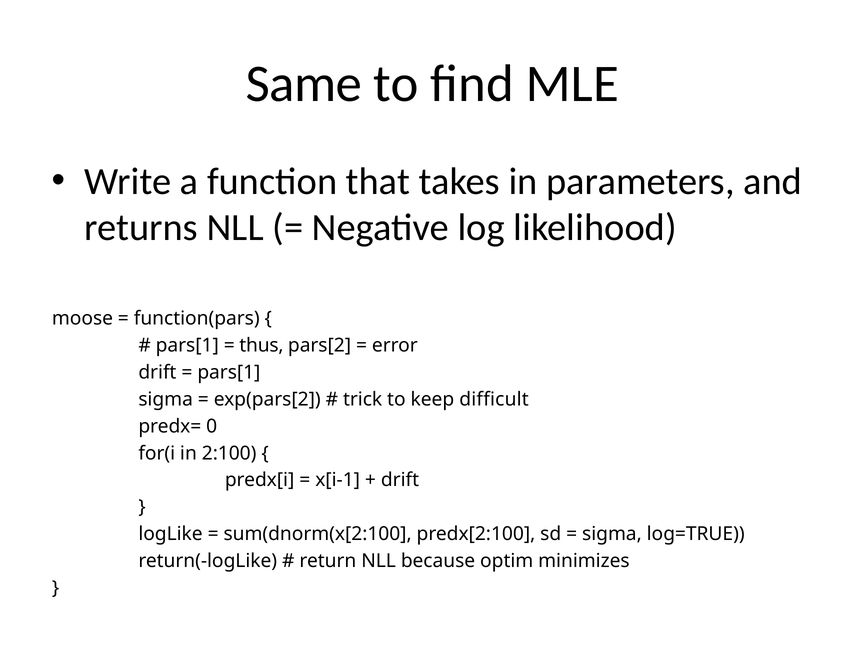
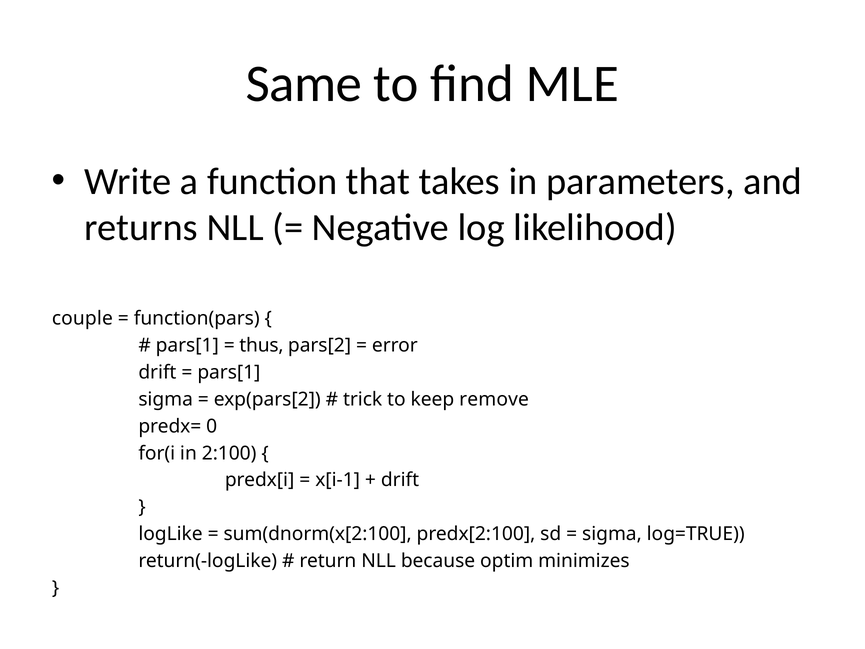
moose: moose -> couple (82, 319)
difficult: difficult -> remove (494, 399)
